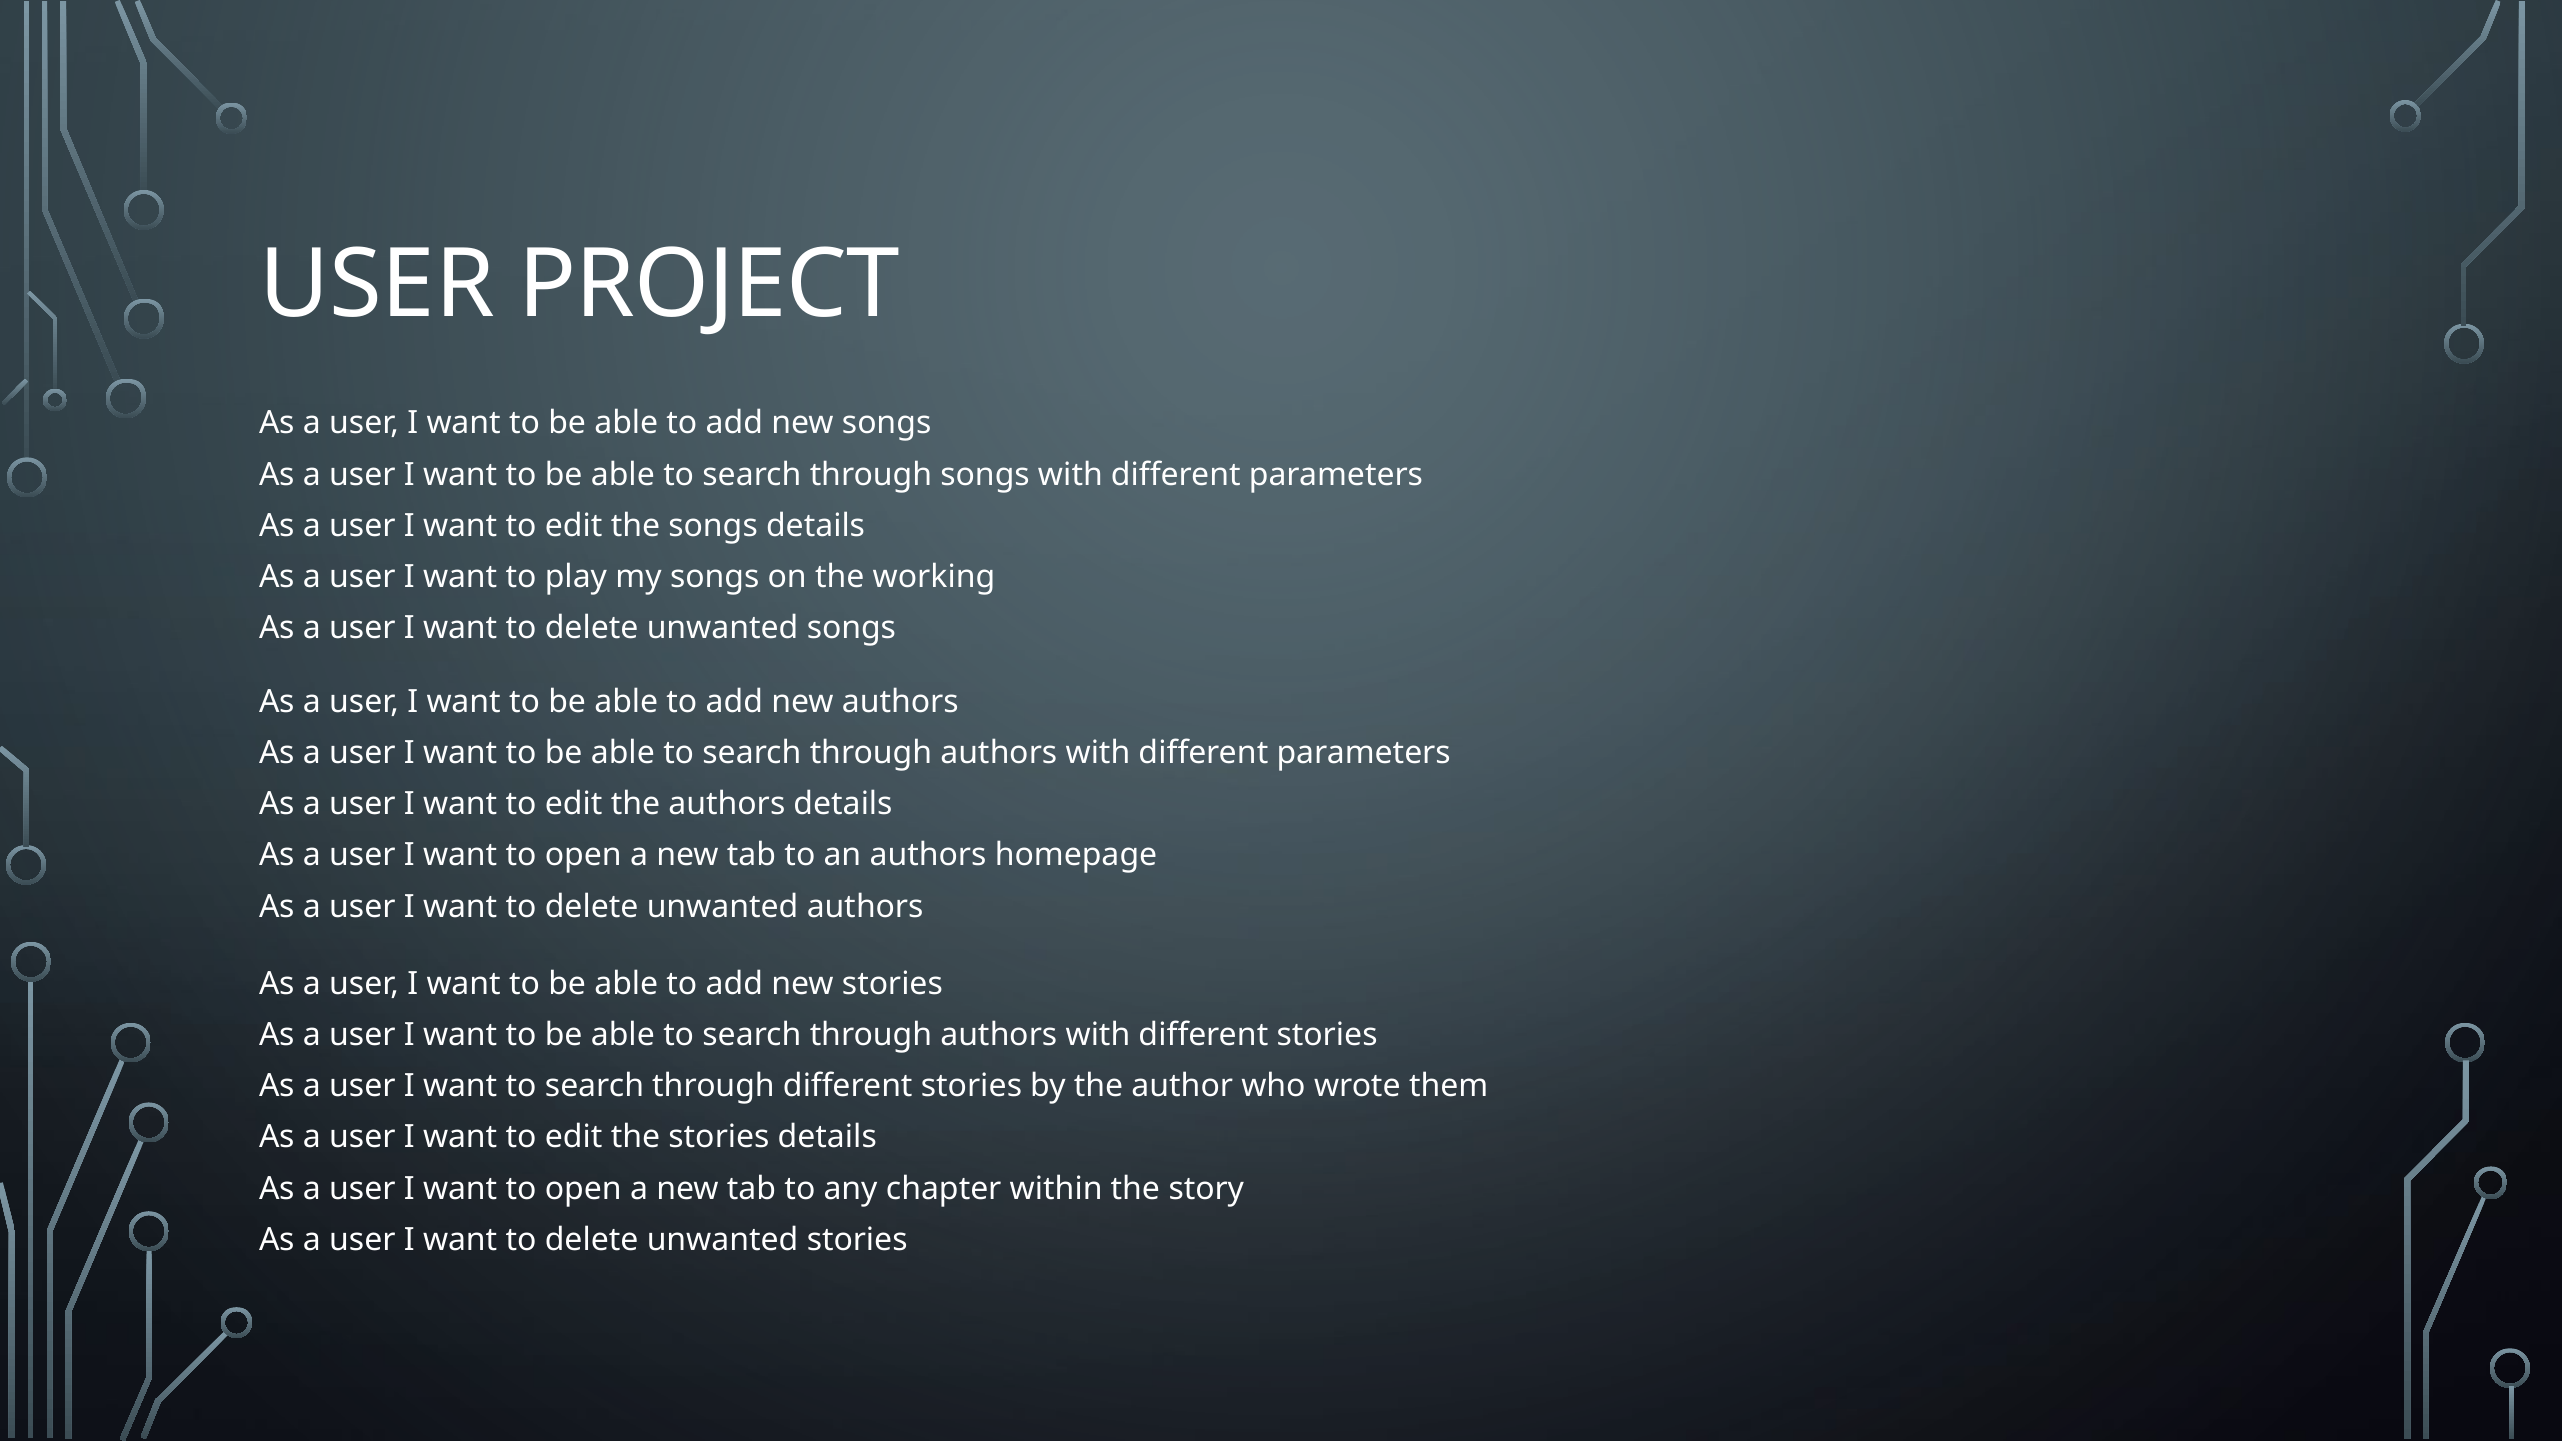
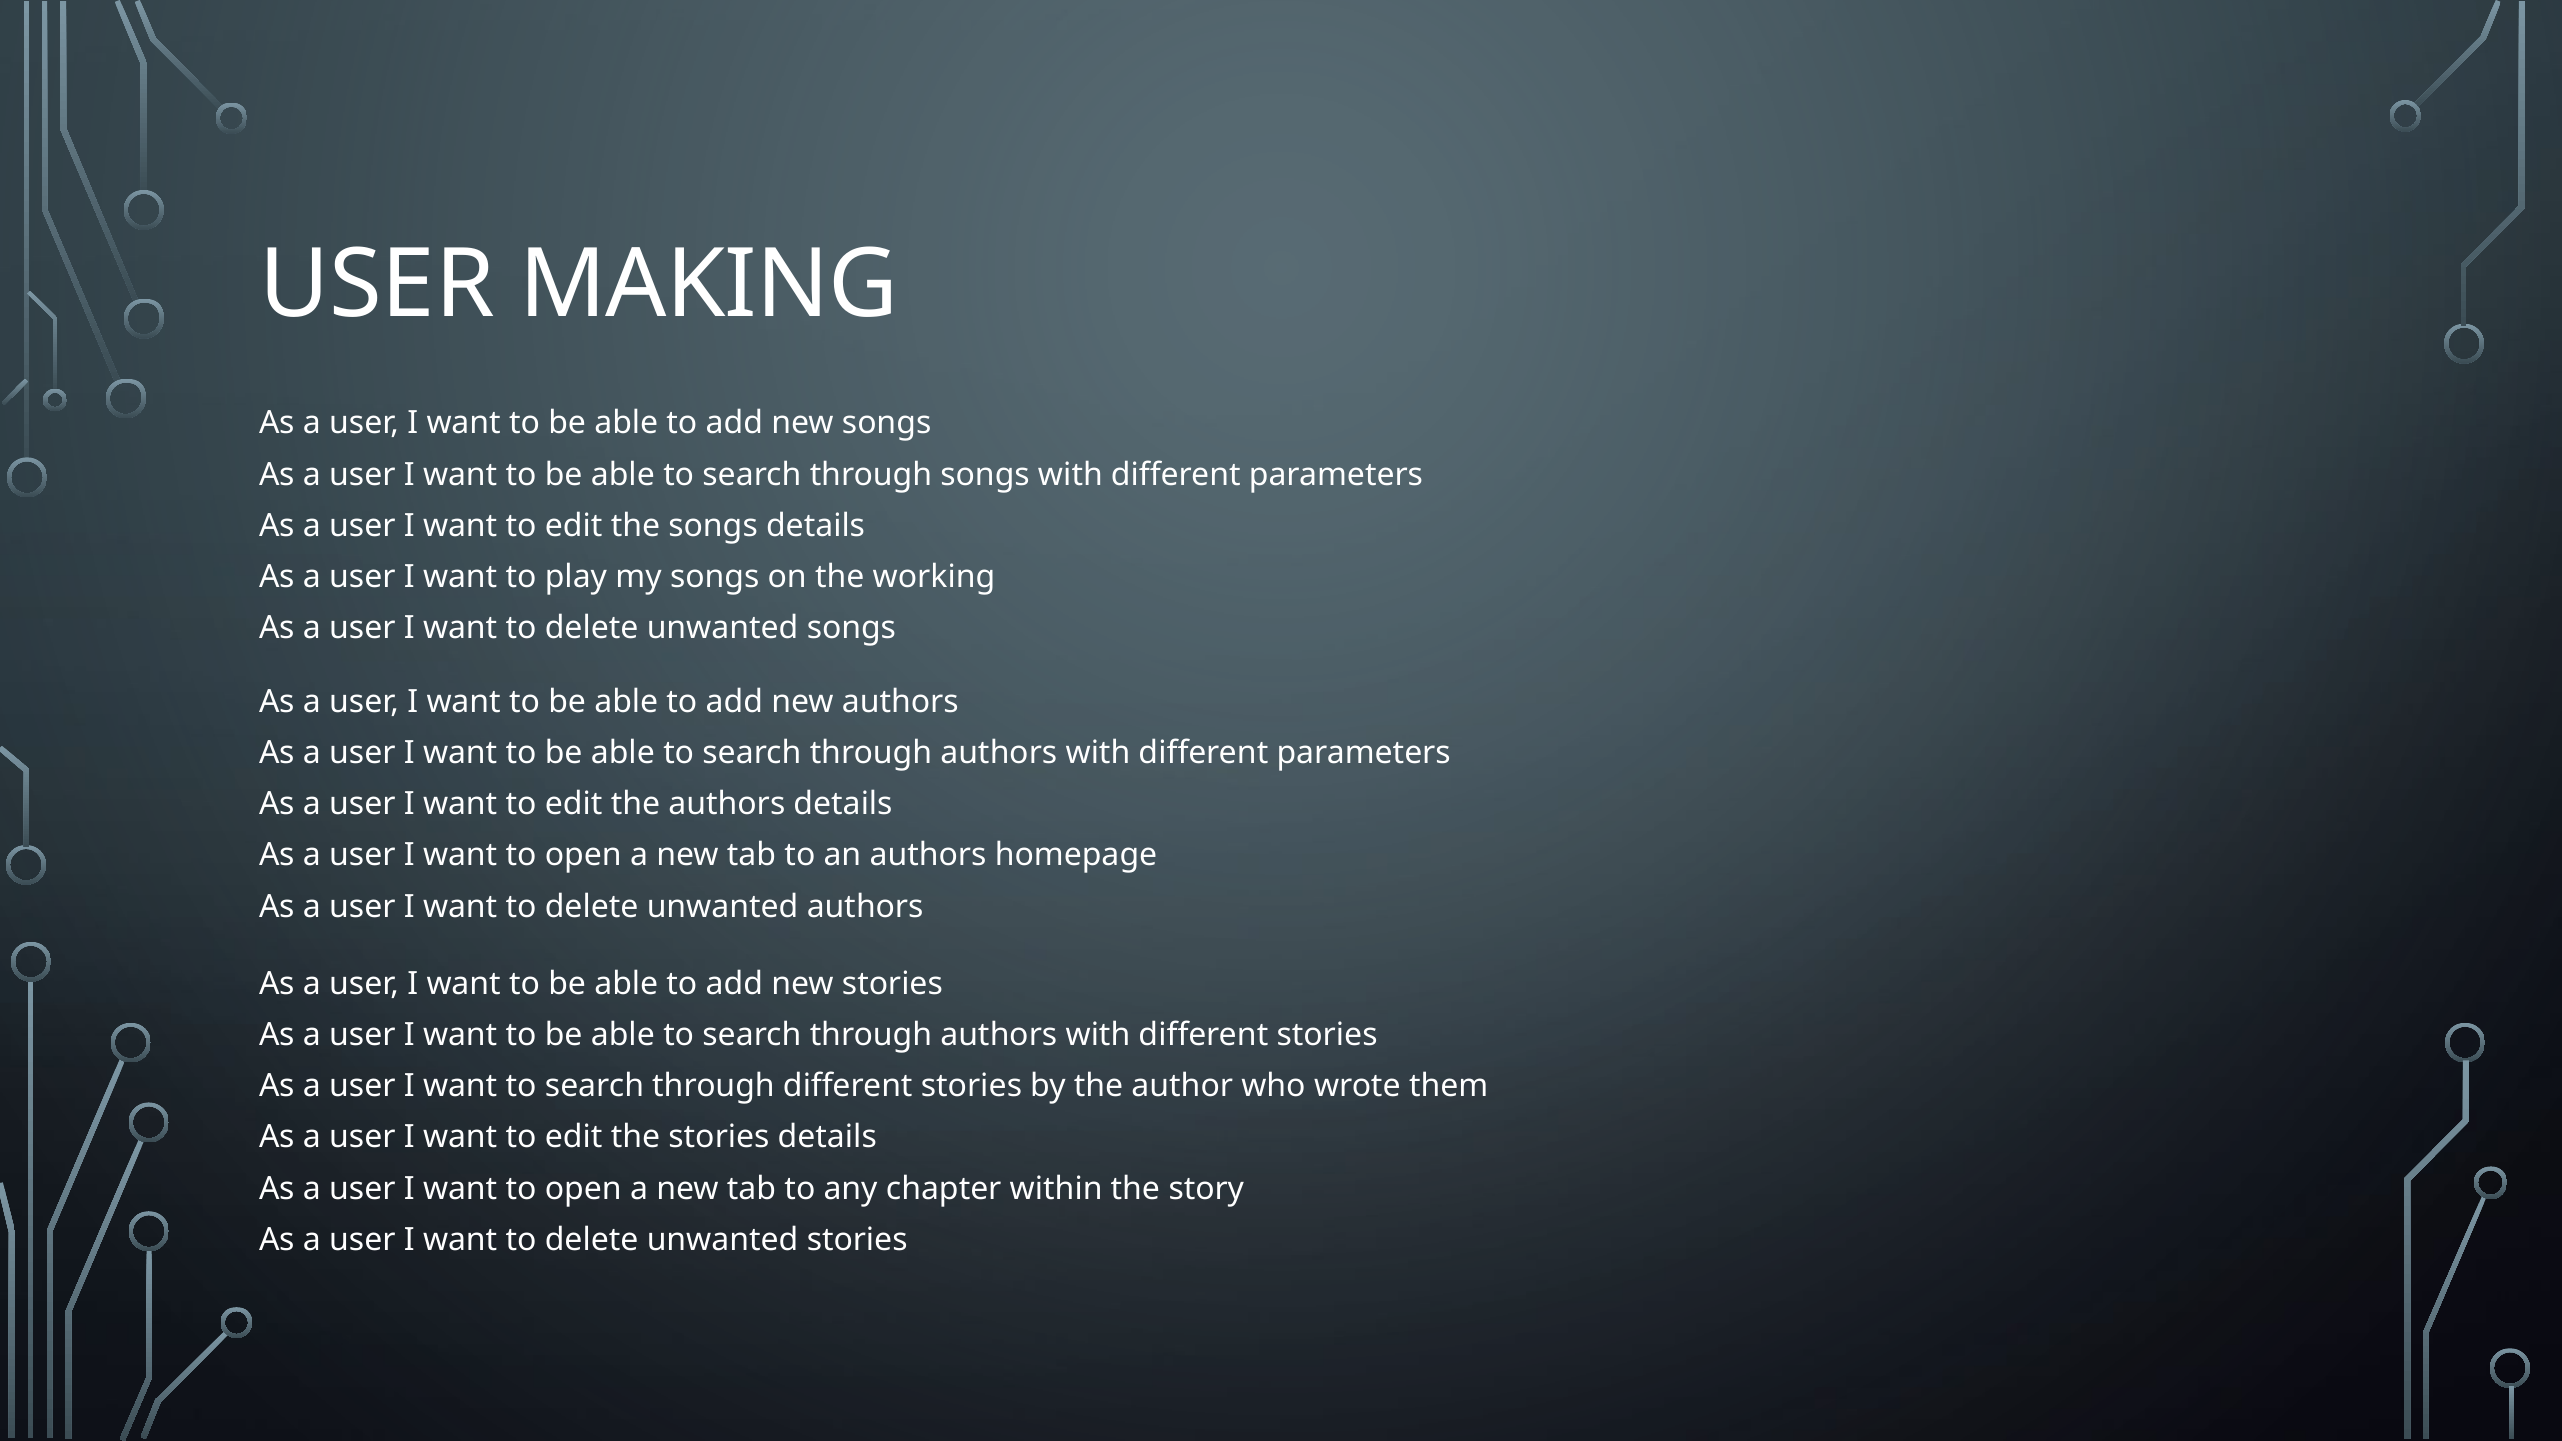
PROJECT: PROJECT -> MAKING (709, 285)
